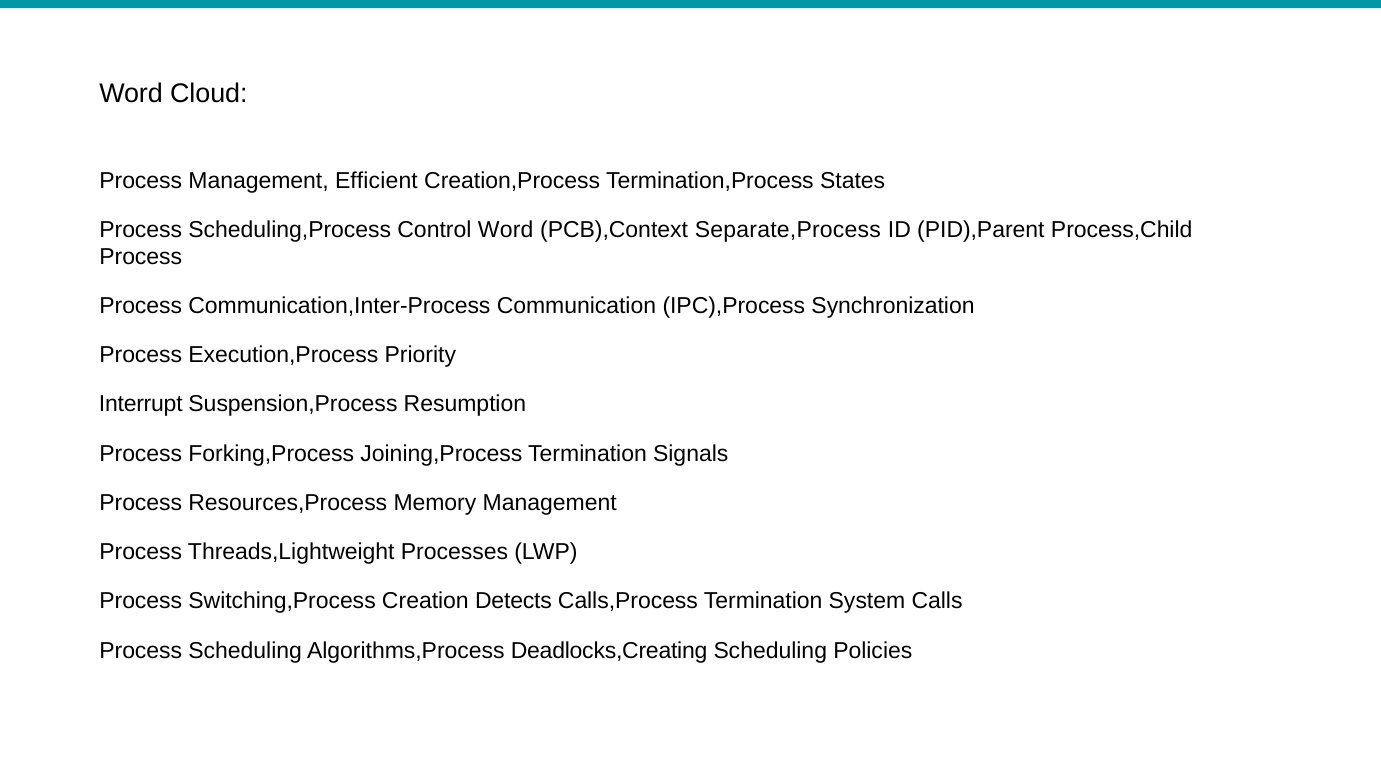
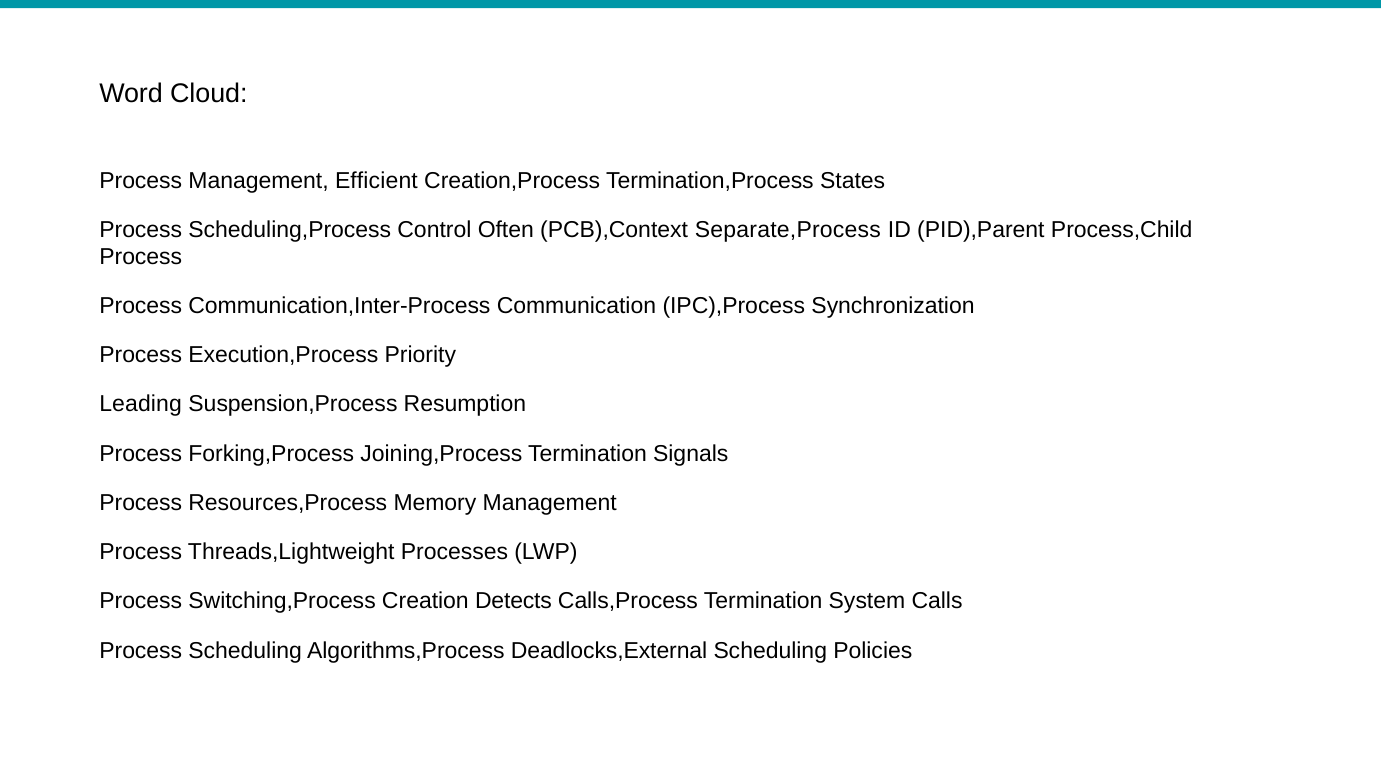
Control Word: Word -> Often (506, 230)
Interrupt: Interrupt -> Leading (141, 404)
Deadlocks,Creating: Deadlocks,Creating -> Deadlocks,External (609, 650)
